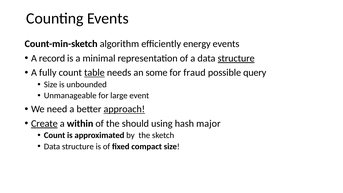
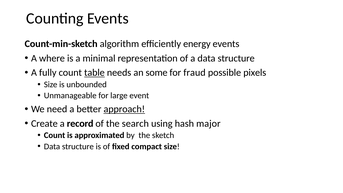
record: record -> where (52, 58)
structure underline: present -> none (236, 58)
query: query -> pixels (255, 73)
Create underline: present -> none (44, 124)
within: within -> record (80, 124)
should: should -> search (135, 124)
